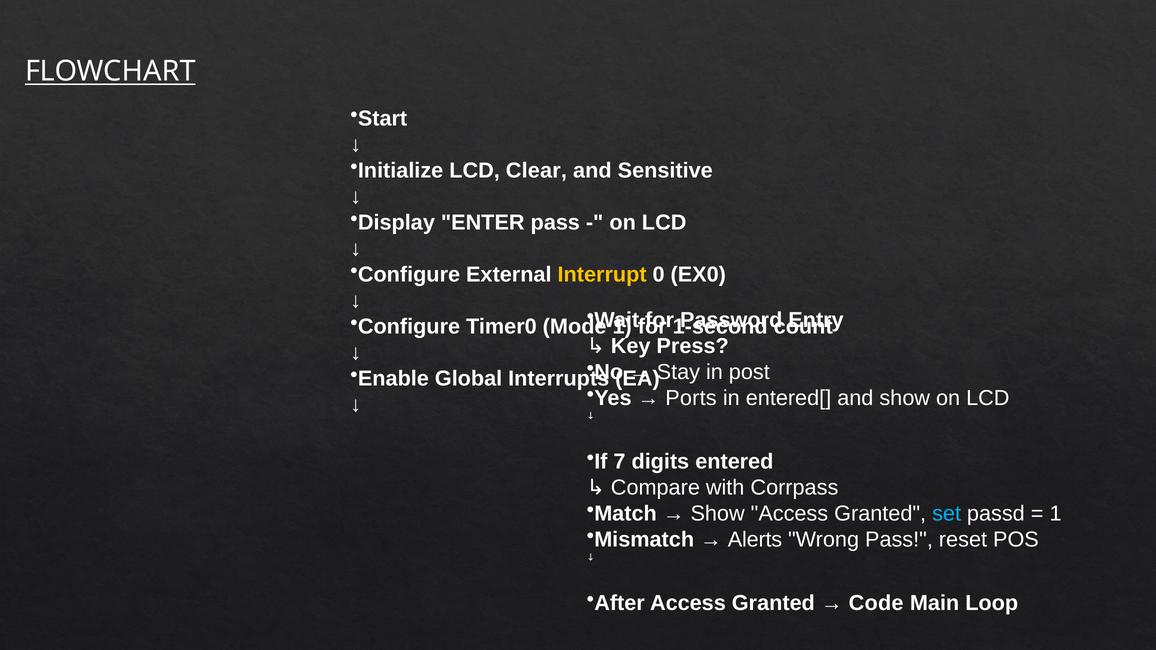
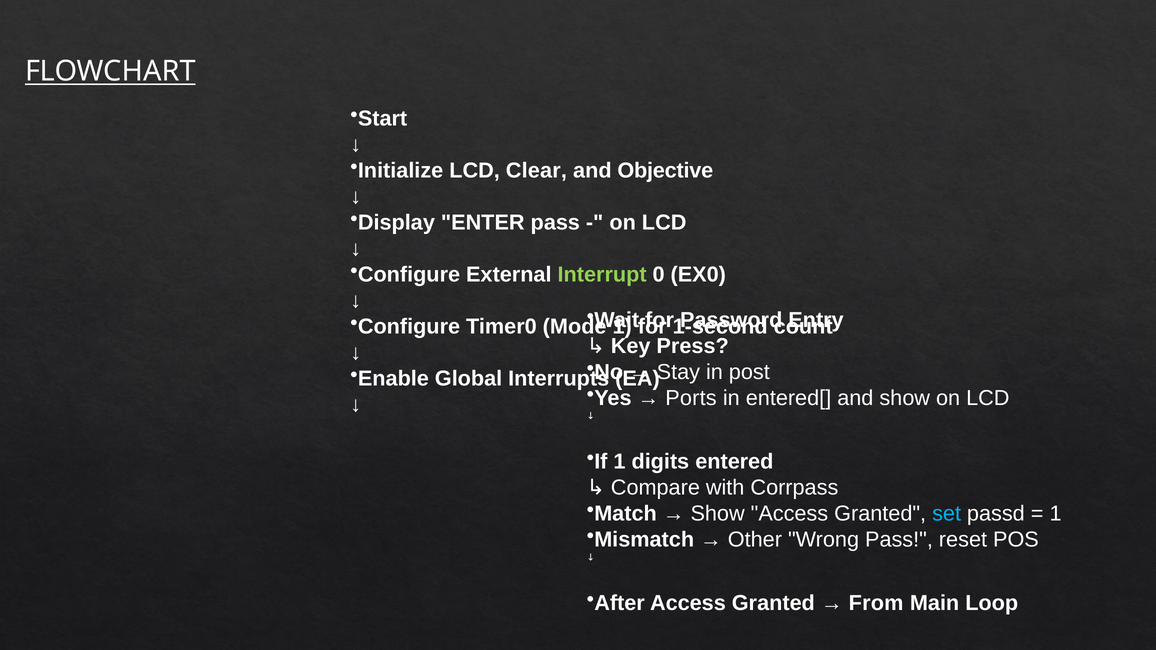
Sensitive: Sensitive -> Objective (665, 171)
Interrupt colour: yellow -> light green (602, 275)
If 7: 7 -> 1 (620, 462)
Alerts: Alerts -> Other (755, 540)
Code: Code -> From (876, 603)
